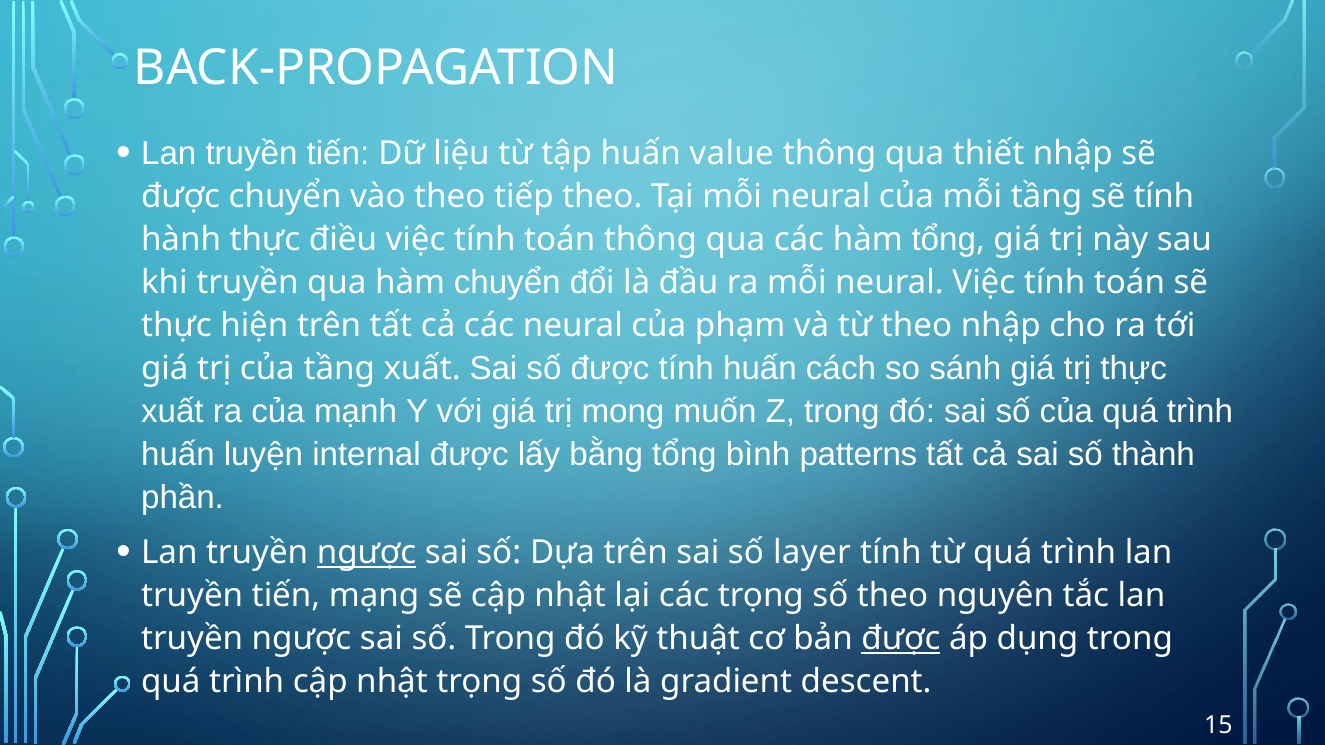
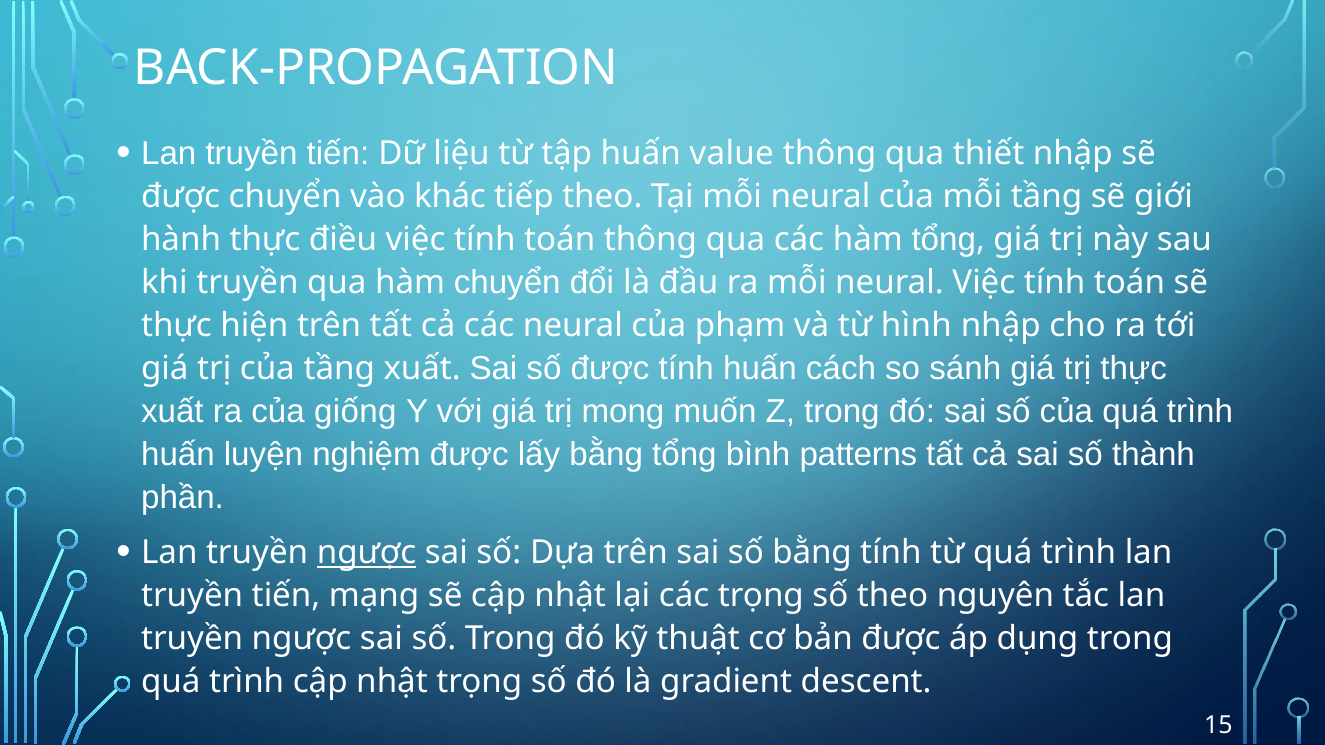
vào theo: theo -> khác (450, 197)
sẽ tính: tính -> giới (1164, 197)
từ theo: theo -> hình (916, 326)
mạnh: mạnh -> giống (355, 412)
internal: internal -> nghiệm (367, 455)
số layer: layer -> bằng (812, 553)
được underline: present -> none (901, 639)
